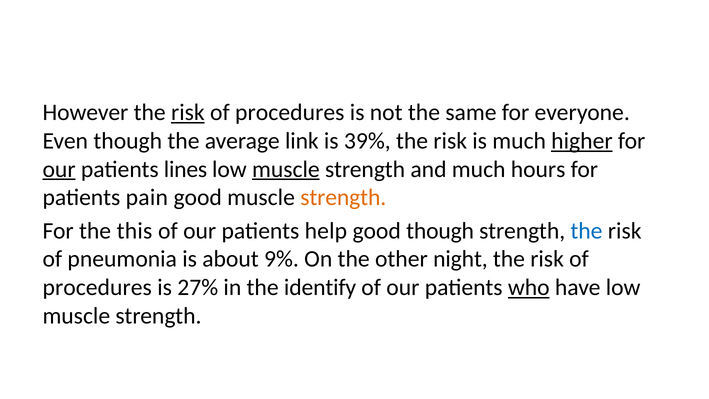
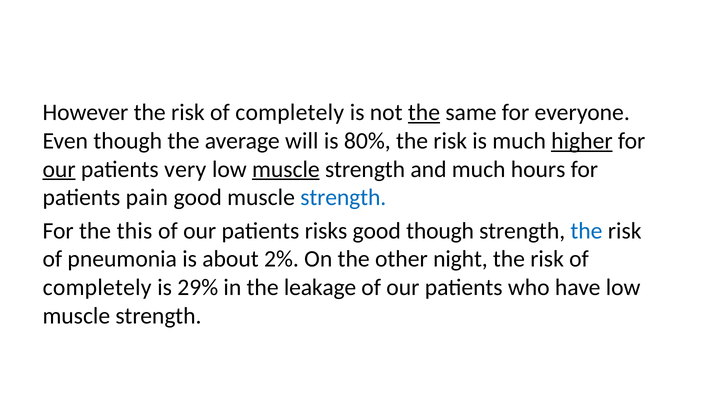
risk underline: present -> none (188, 112)
procedures: procedures -> completely (290, 112)
the underline: none -> present (424, 112)
link: link -> will (302, 141)
39%: 39% -> 80% (367, 141)
lines: lines -> very (185, 169)
strength colour: orange -> blue (343, 198)
help: help -> risks (326, 231)
9%: 9% -> 2% (281, 259)
procedures: procedures -> completely (97, 287)
27%: 27% -> 29% (198, 287)
identify: identify -> leakage (320, 287)
who underline: present -> none (529, 287)
